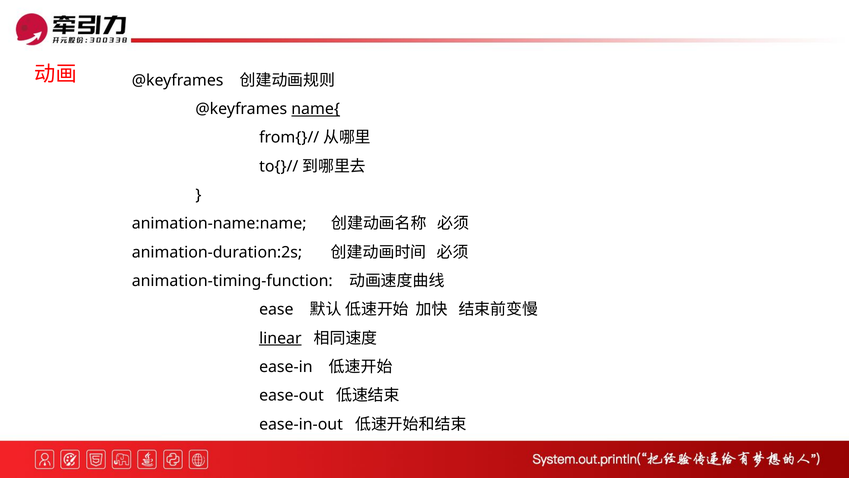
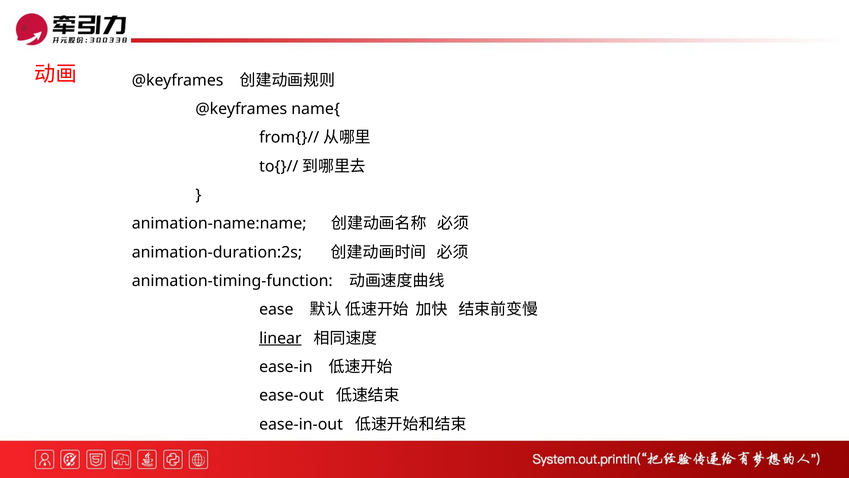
name{ underline: present -> none (316, 109)
